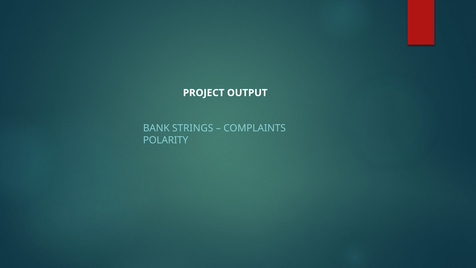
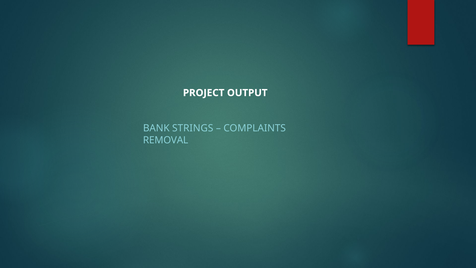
POLARITY: POLARITY -> REMOVAL (166, 140)
